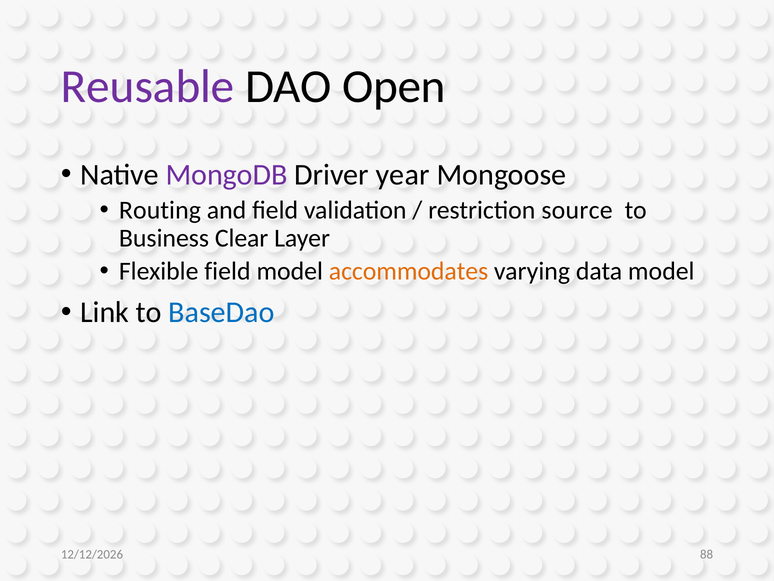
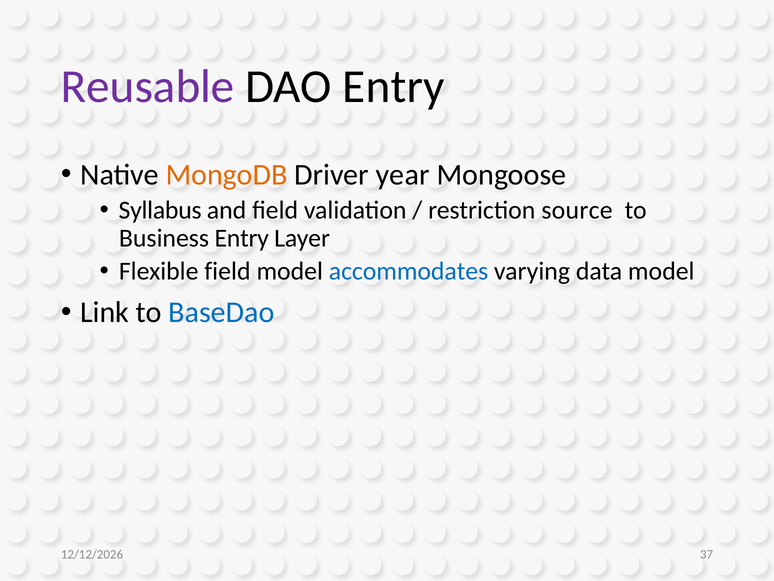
DAO Open: Open -> Entry (394, 87)
MongoDB colour: purple -> orange (227, 174)
Routing: Routing -> Syllabus (160, 210)
Business Clear: Clear -> Entry (242, 238)
accommodates colour: orange -> blue (409, 271)
88: 88 -> 37 (707, 554)
